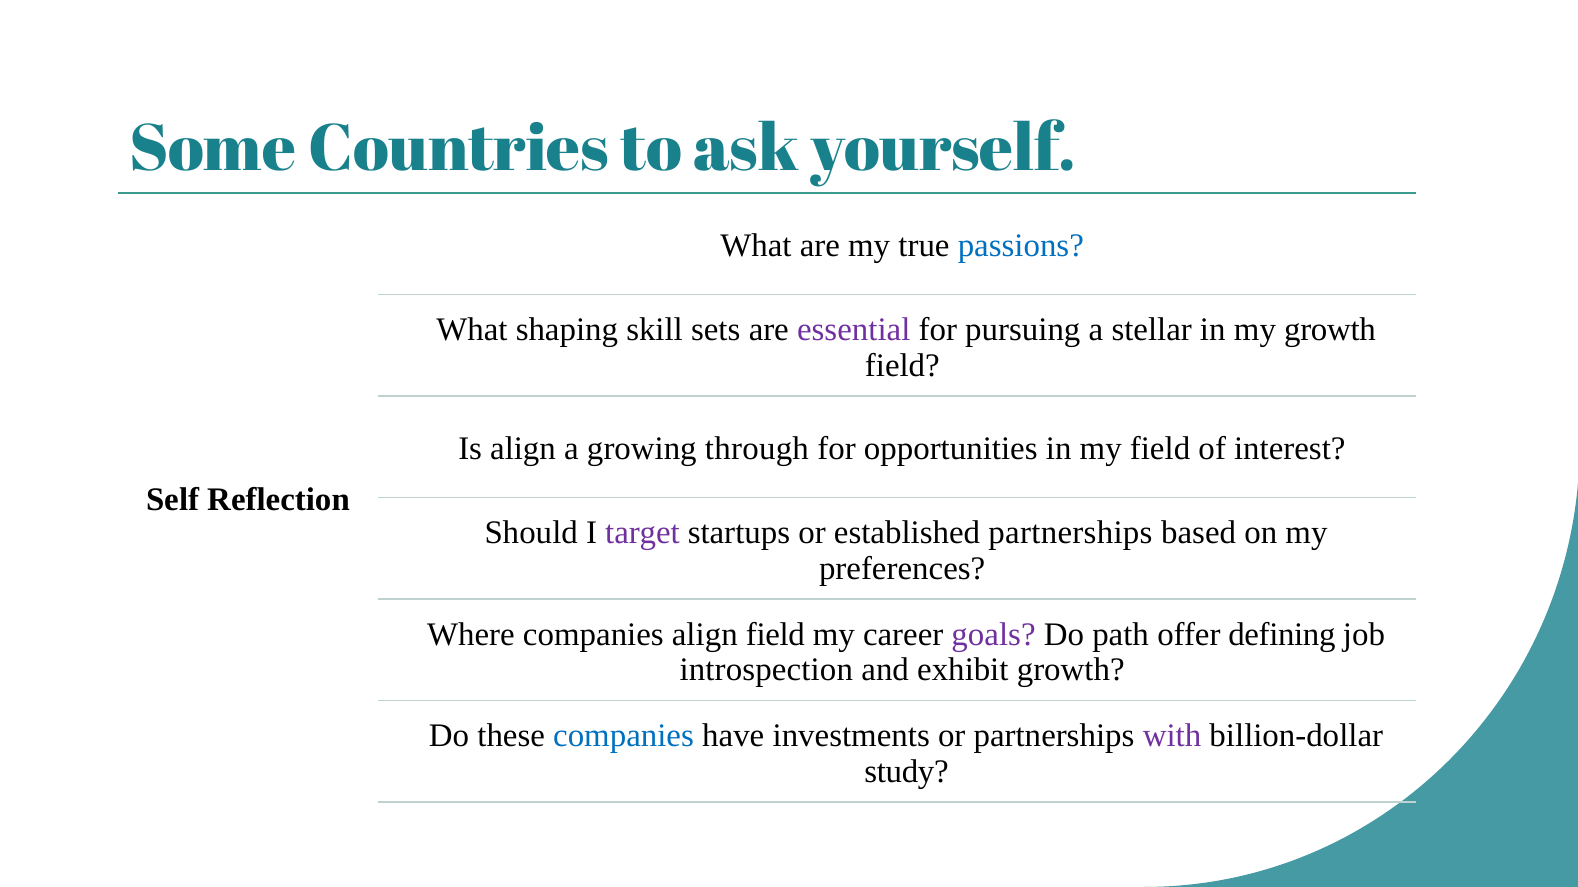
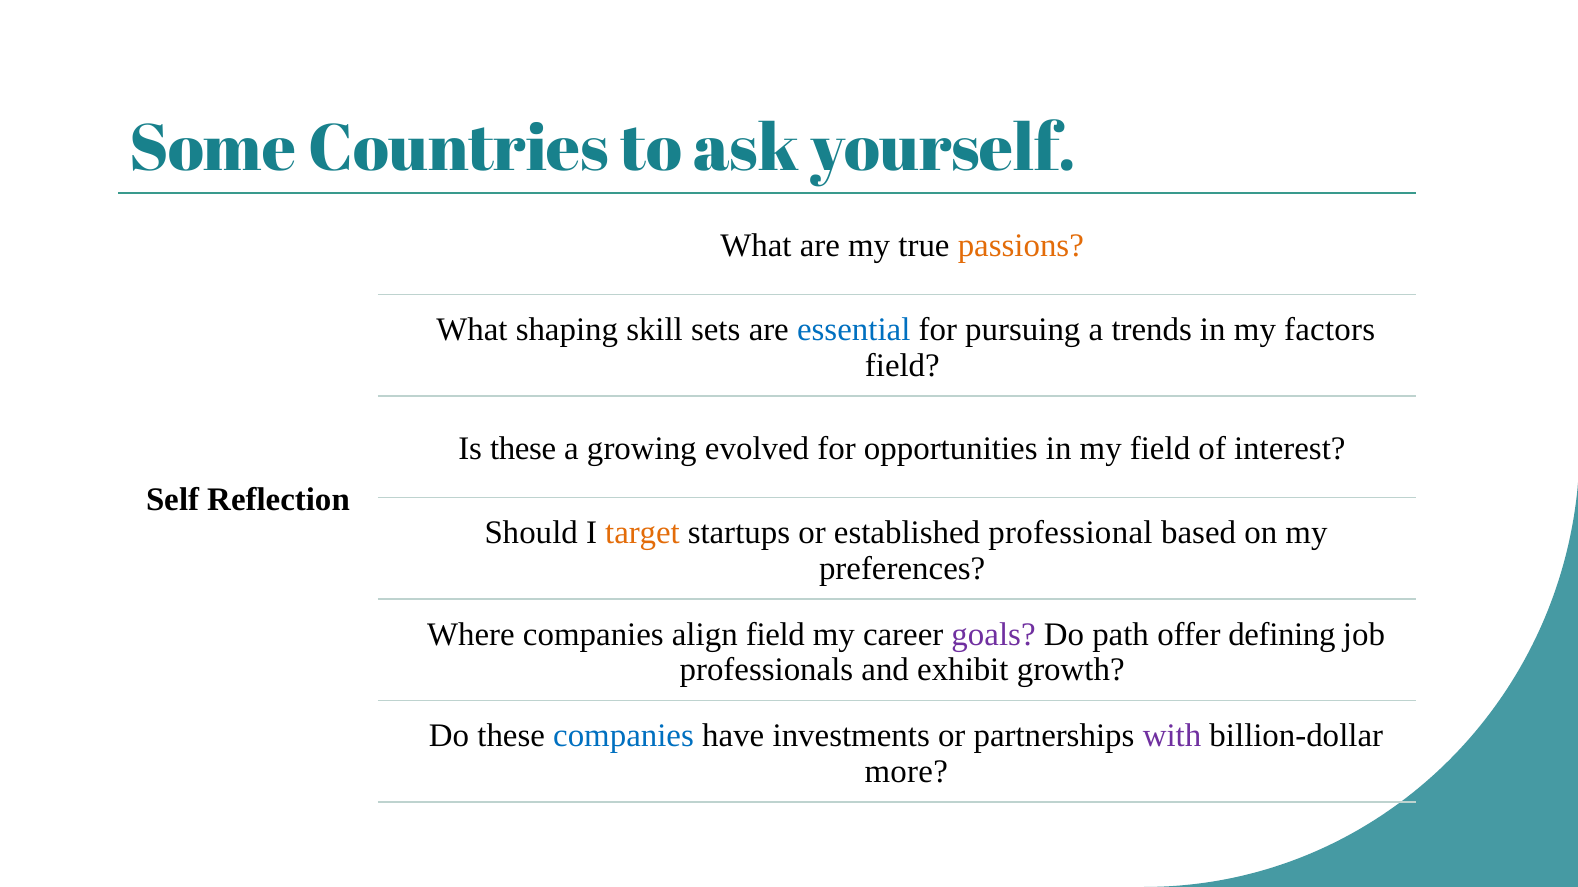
passions colour: blue -> orange (1021, 246)
essential colour: purple -> blue (854, 330)
stellar: stellar -> trends (1152, 330)
my growth: growth -> factors (1330, 330)
Is align: align -> these (523, 449)
through: through -> evolved (757, 449)
target colour: purple -> orange (642, 533)
established partnerships: partnerships -> professional (1070, 533)
introspection: introspection -> professionals (766, 670)
study: study -> more (906, 772)
